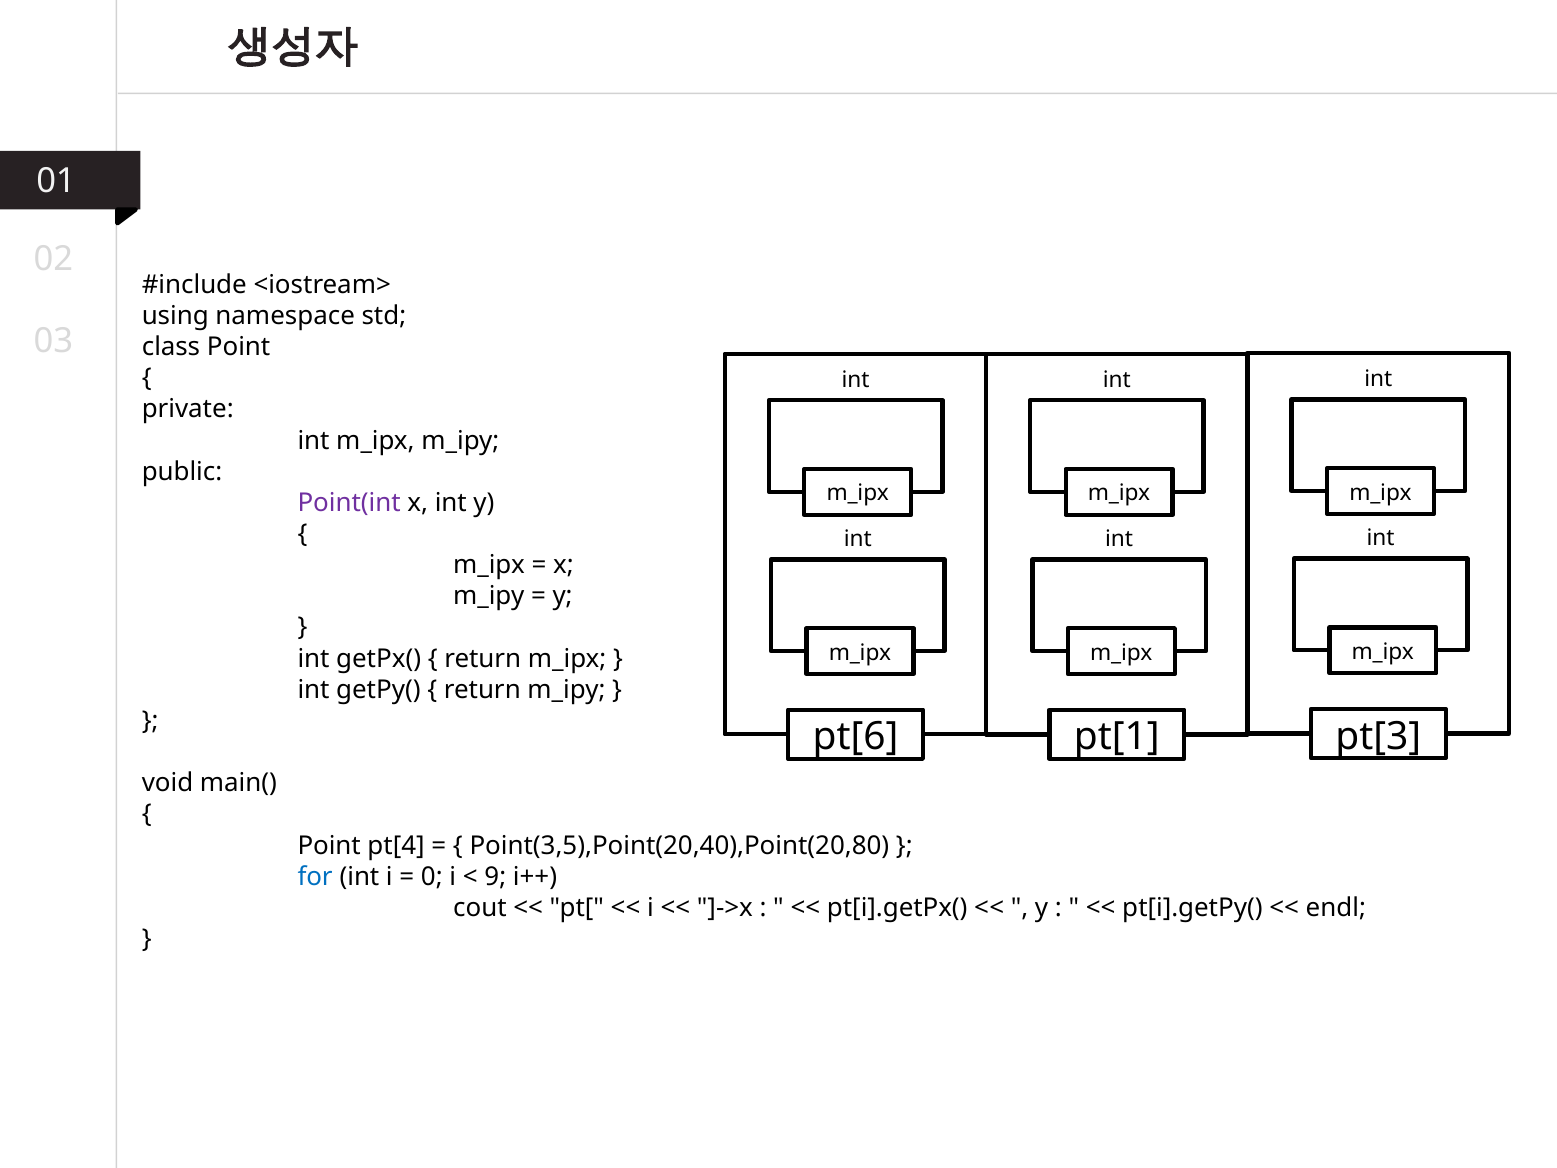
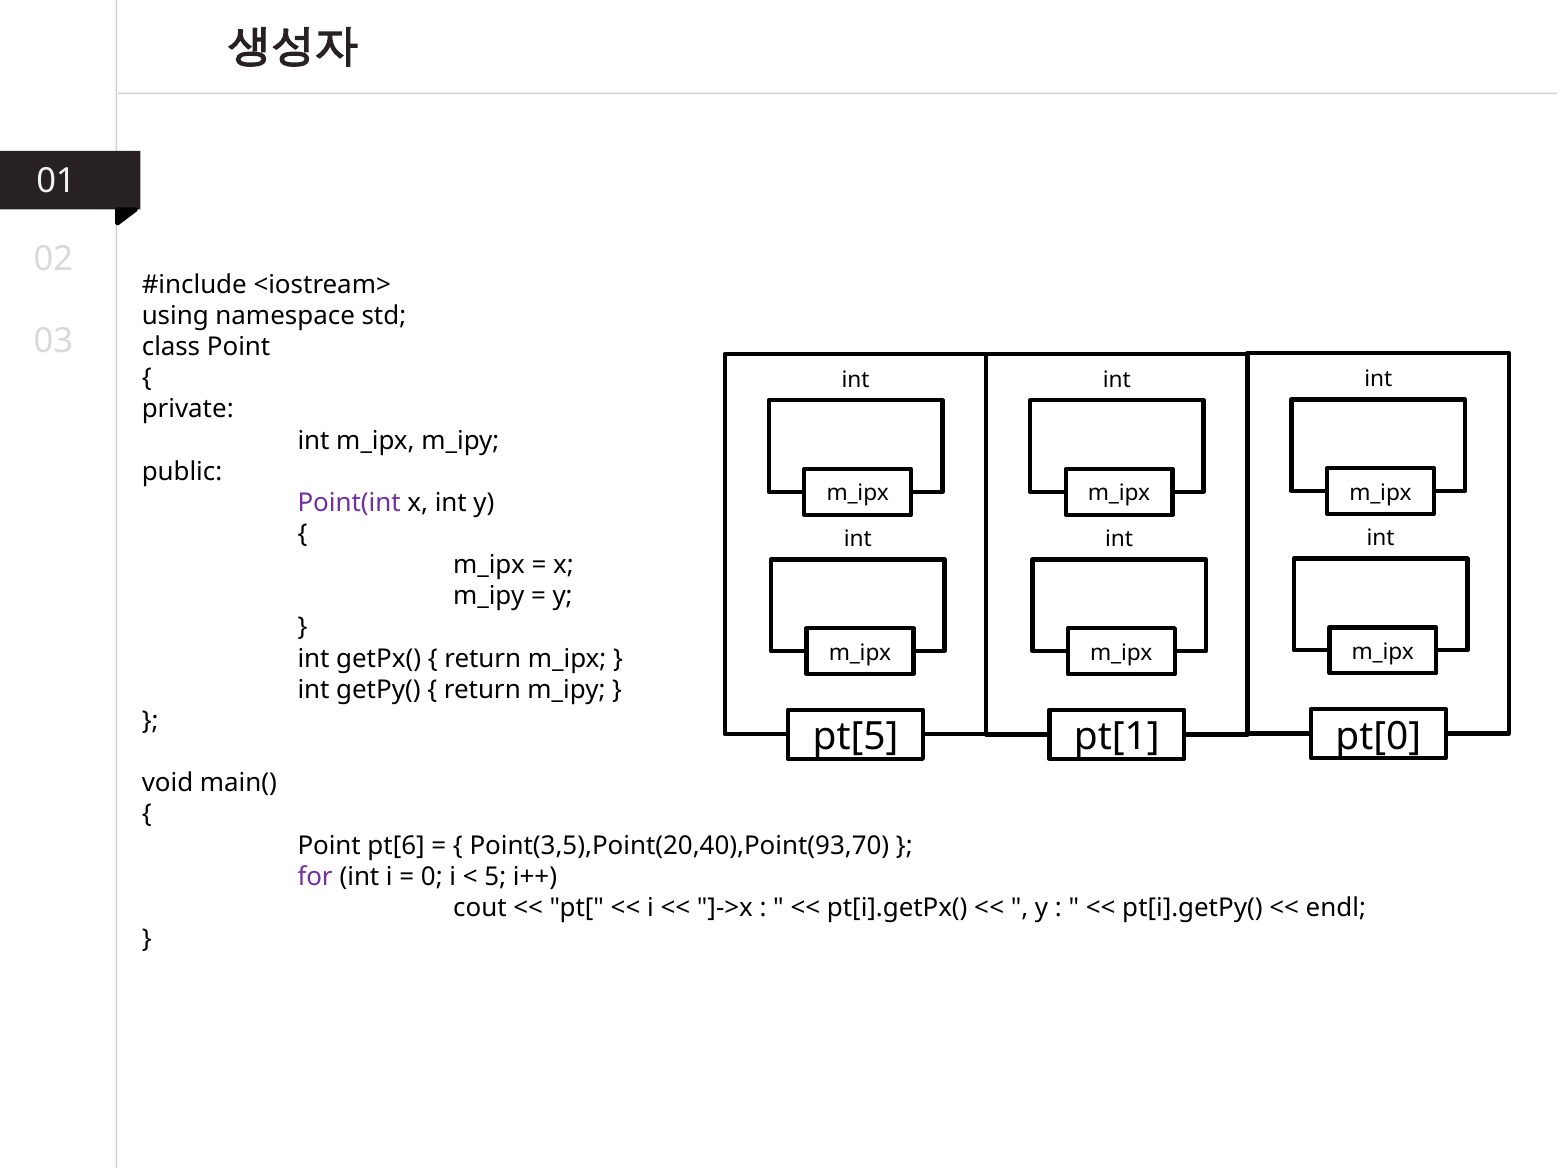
pt[3: pt[3 -> pt[0 (1378, 736)
pt[6: pt[6 -> pt[5 (856, 737)
pt[4: pt[4 -> pt[6 (396, 845)
Point(3,5),Point(20,40),Point(20,80: Point(3,5),Point(20,40),Point(20,80 -> Point(3,5),Point(20,40),Point(93,70 (679, 845)
for colour: blue -> purple (315, 876)
9: 9 -> 5 (495, 876)
